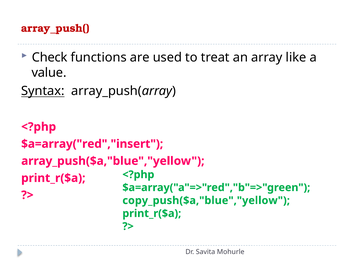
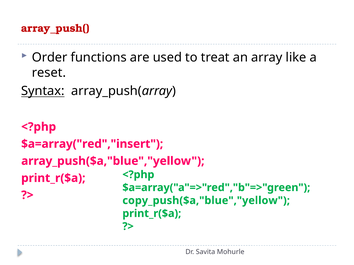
Check: Check -> Order (50, 58)
value: value -> reset (49, 73)
